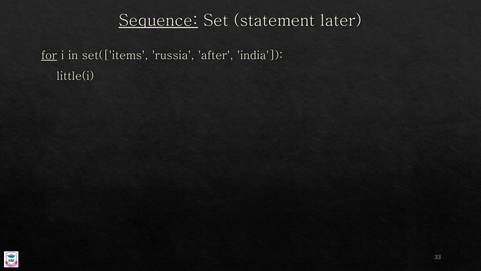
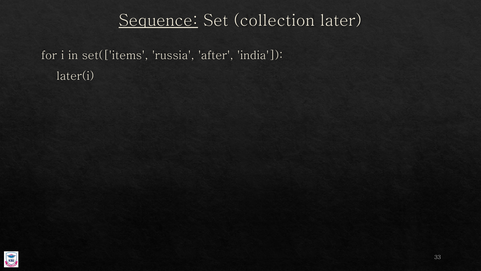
statement: statement -> collection (274, 21)
for underline: present -> none (49, 55)
little(i: little(i -> later(i (75, 76)
